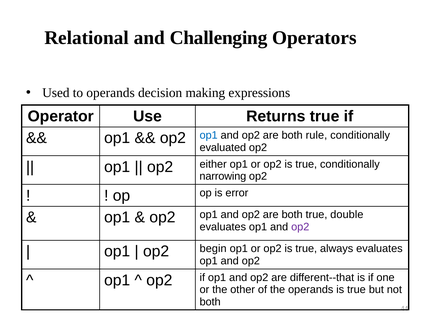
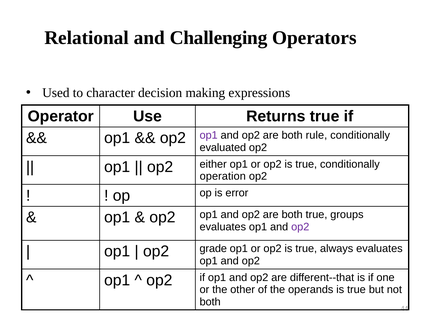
to operands: operands -> character (111, 93)
op1 colour: blue -> purple (209, 135)
narrowing: narrowing -> operation (223, 176)
double: double -> groups (347, 214)
begin: begin -> grade (213, 248)
